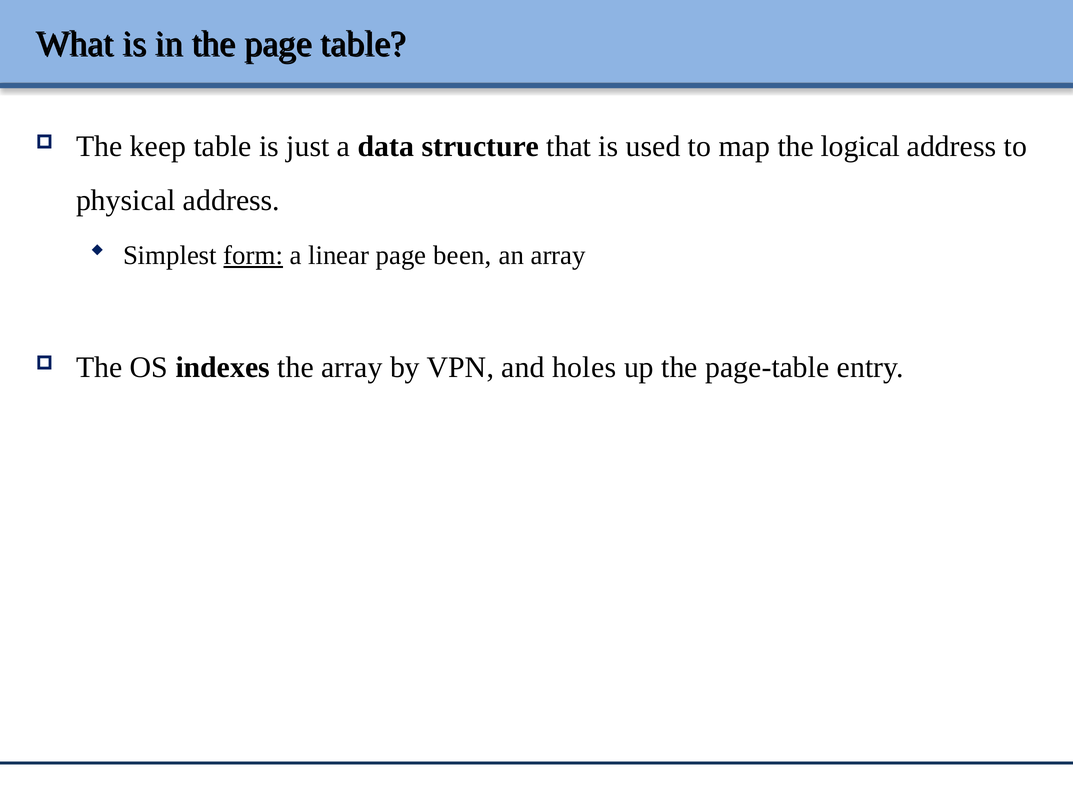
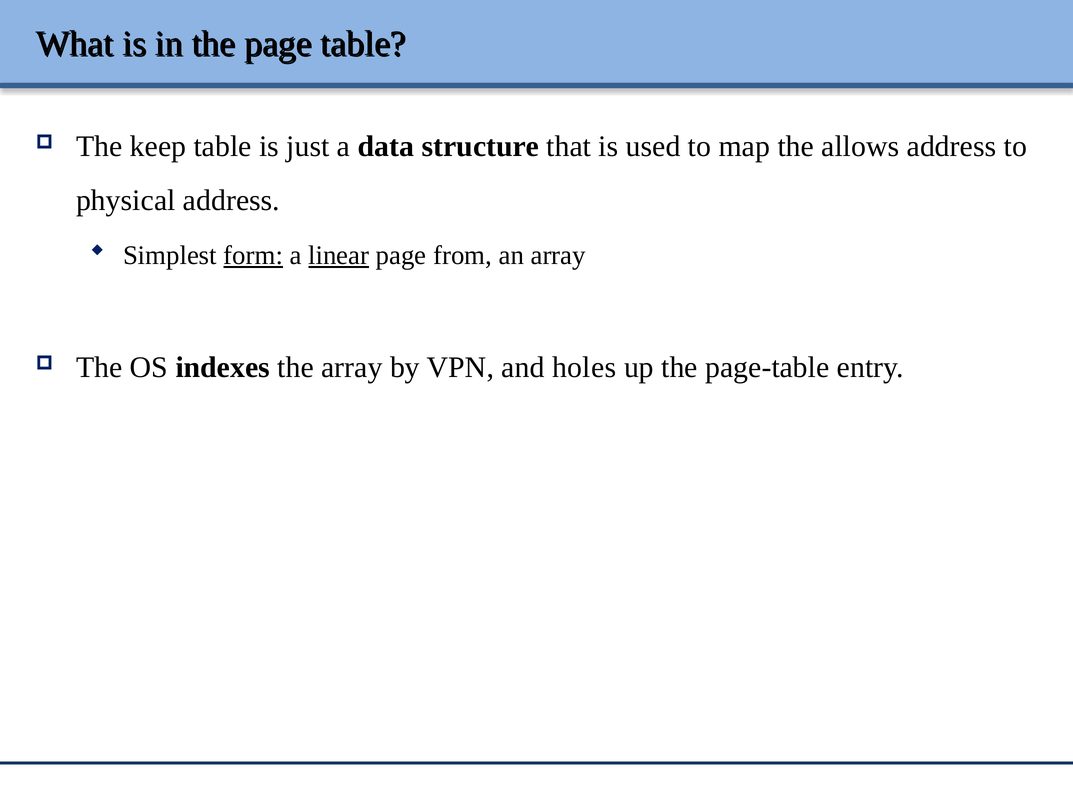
logical: logical -> allows (860, 147)
linear underline: none -> present (339, 255)
been: been -> from (463, 255)
